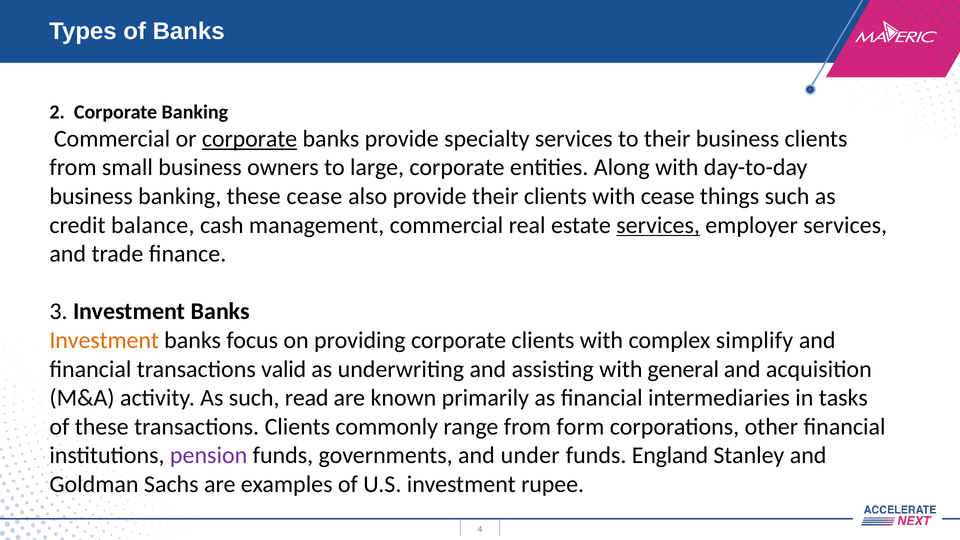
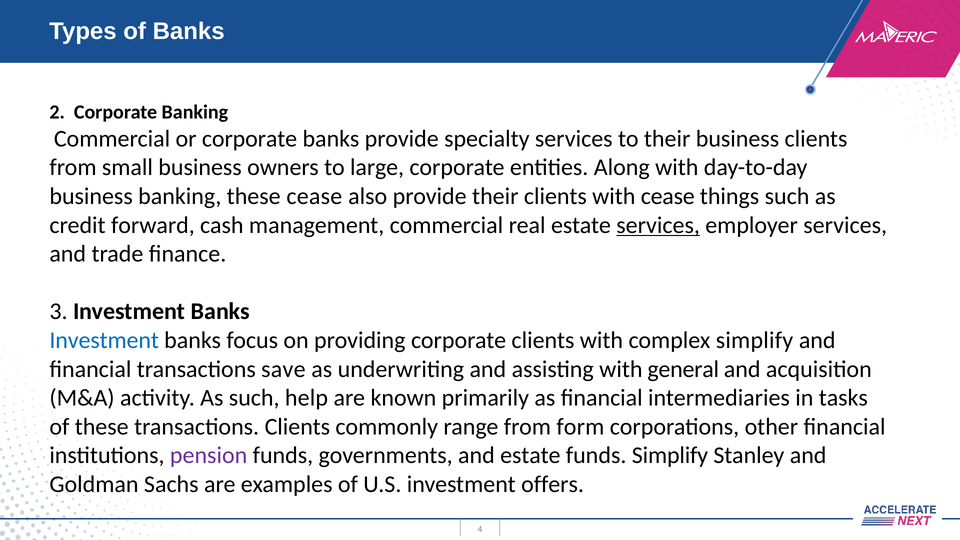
corporate underline: present -> none (250, 139)
balance: balance -> forward (153, 225)
Investment colour: orange -> blue (104, 340)
valid: valid -> save (283, 369)
read: read -> help (306, 398)
and under: under -> estate (530, 456)
funds England: England -> Simplify (670, 456)
rupee: rupee -> offers (553, 484)
